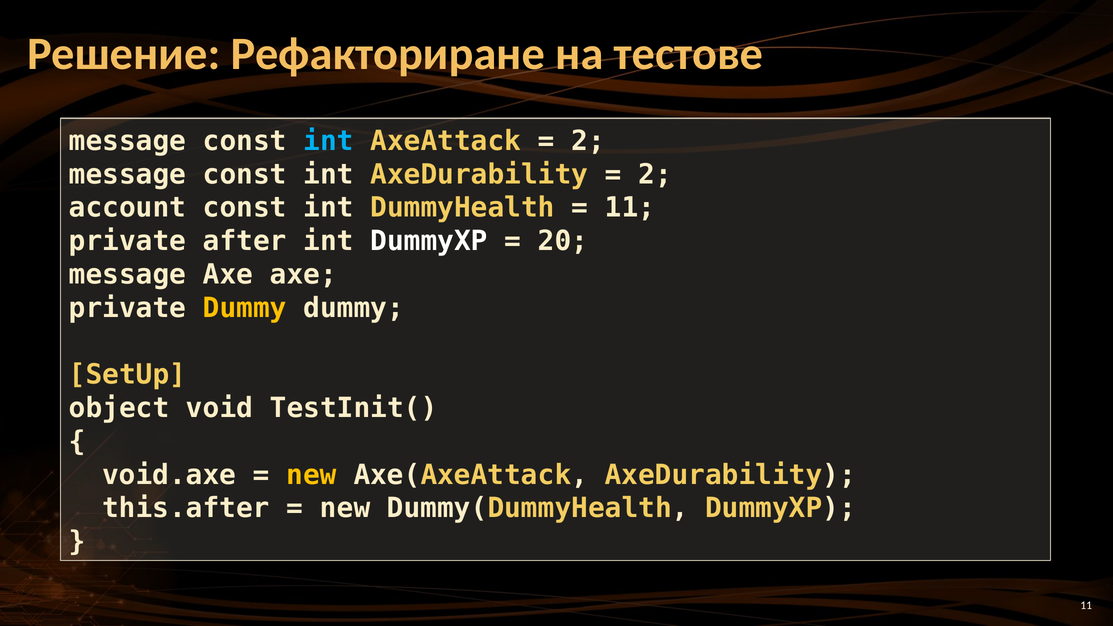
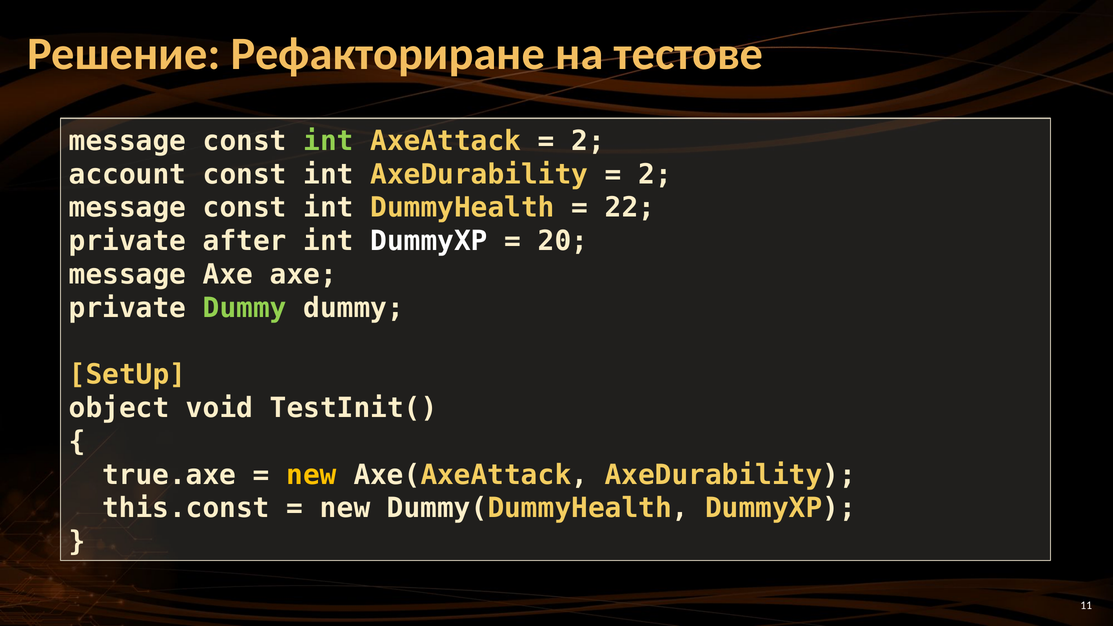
int colour: light blue -> light green (328, 141)
message: message -> account (127, 174)
account: account -> message (127, 208)
11: 11 -> 22 (630, 208)
Dummy colour: yellow -> light green (245, 308)
void.axe: void.axe -> true.axe (169, 475)
this.after: this.after -> this.const (186, 508)
